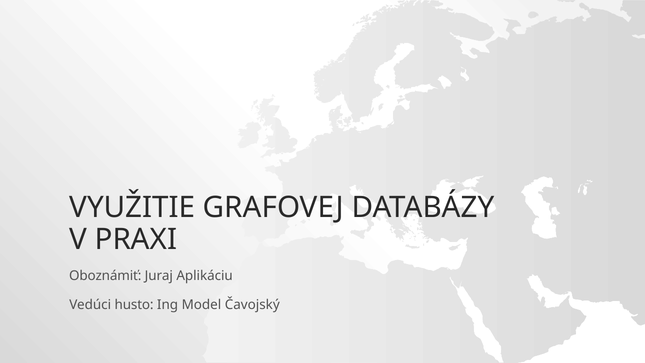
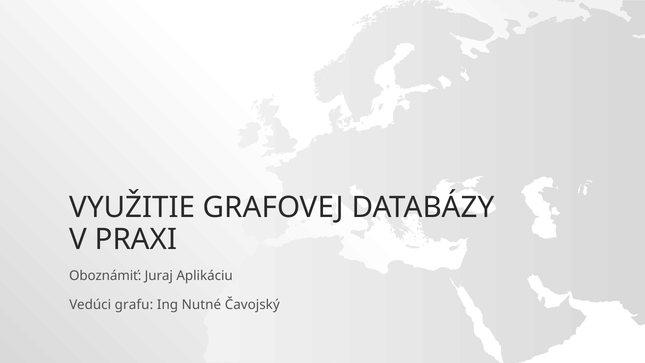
husto: husto -> grafu (134, 305)
Model: Model -> Nutné (201, 305)
